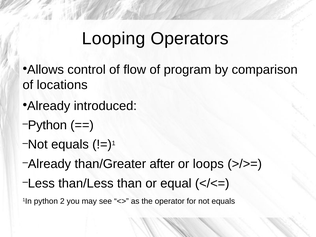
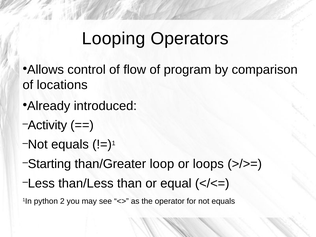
Python: Python -> Activity (47, 125)
Already: Already -> Starting (49, 164)
after: after -> loop (162, 164)
